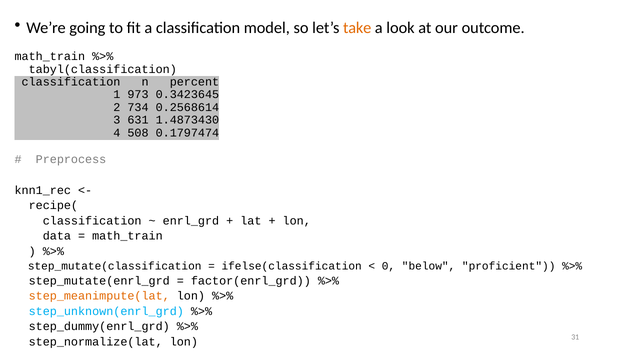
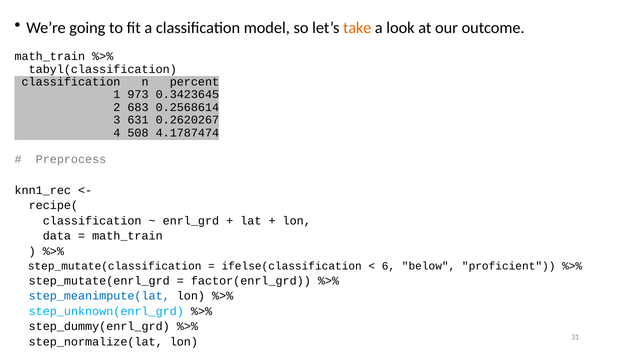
734: 734 -> 683 (138, 107)
1.4873430: 1.4873430 -> 0.2620267 (187, 120)
0.1797474: 0.1797474 -> 4.1787474 (187, 133)
0: 0 -> 6 (388, 266)
step_meanimpute(lat colour: orange -> blue (99, 296)
